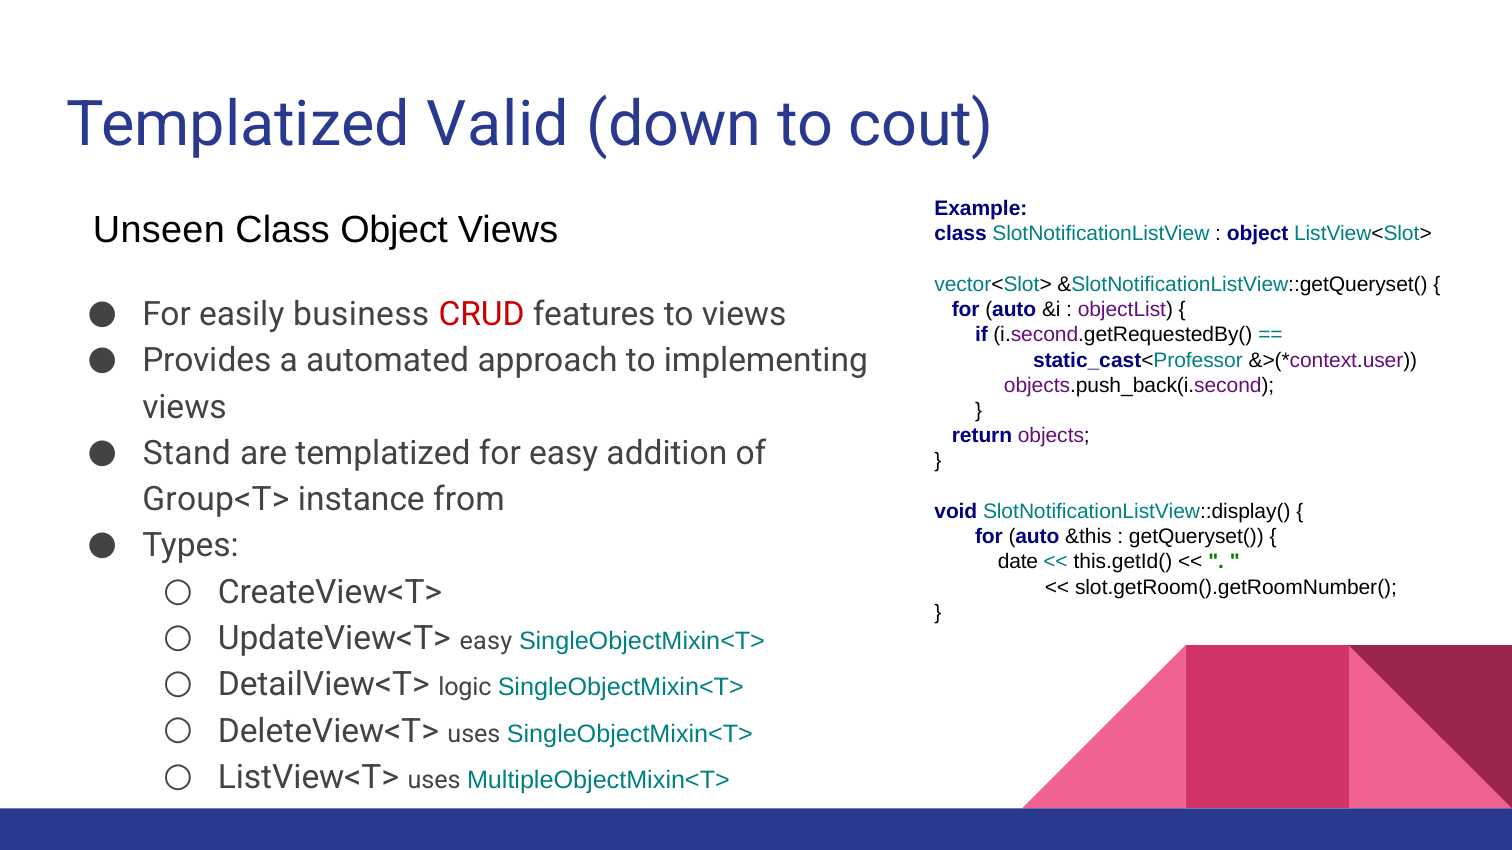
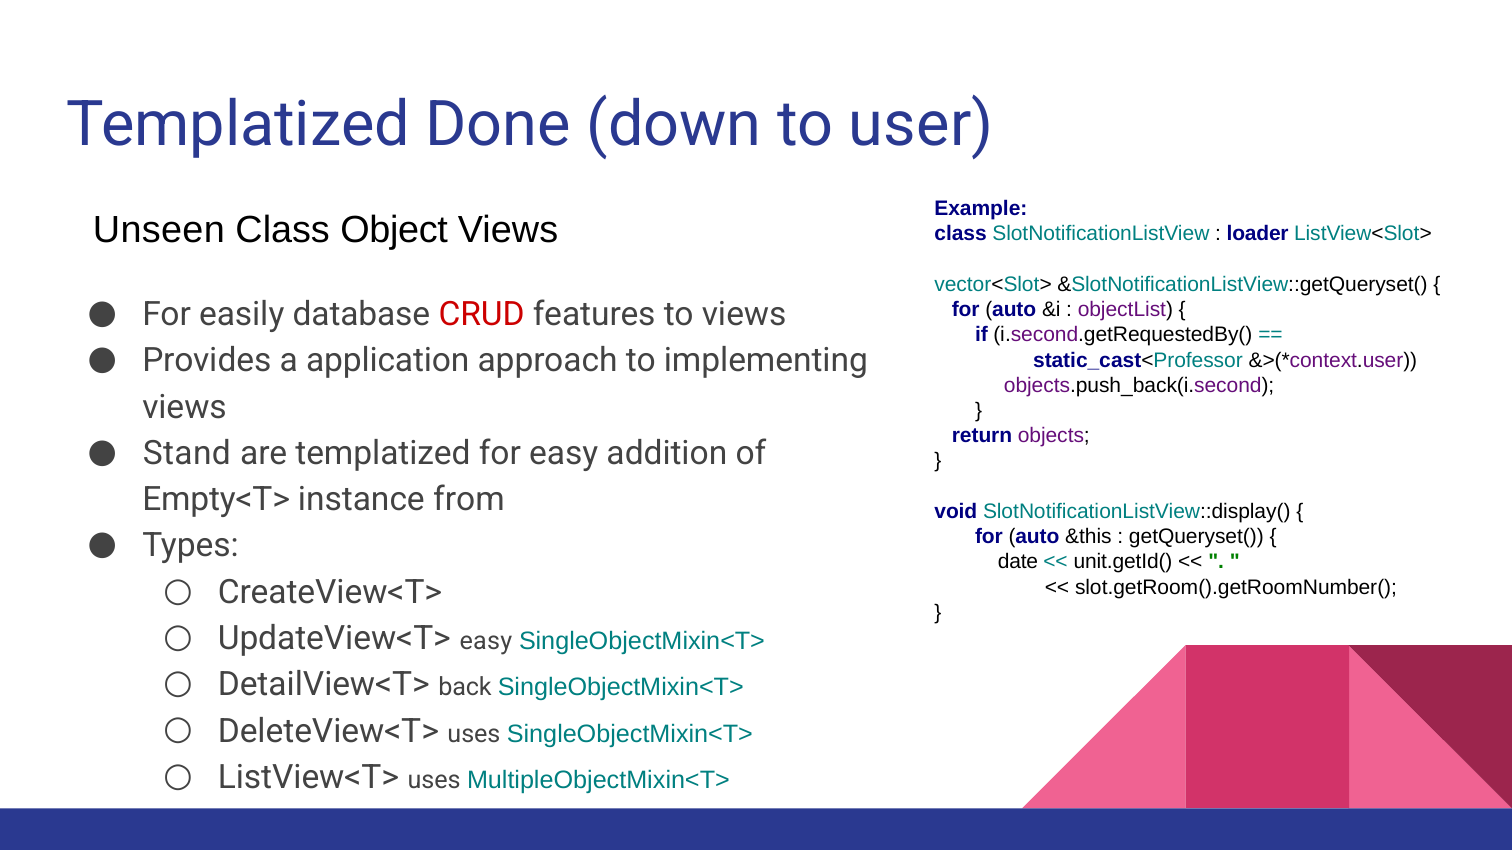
Valid: Valid -> Done (498, 125)
cout: cout -> user (921, 125)
object: object -> loader (1258, 234)
business: business -> database (361, 315)
automated: automated -> application (388, 361)
Group<T>: Group<T> -> Empty<T> (216, 500)
this.getId(: this.getId( -> unit.getId( (1123, 562)
logic: logic -> back (465, 688)
